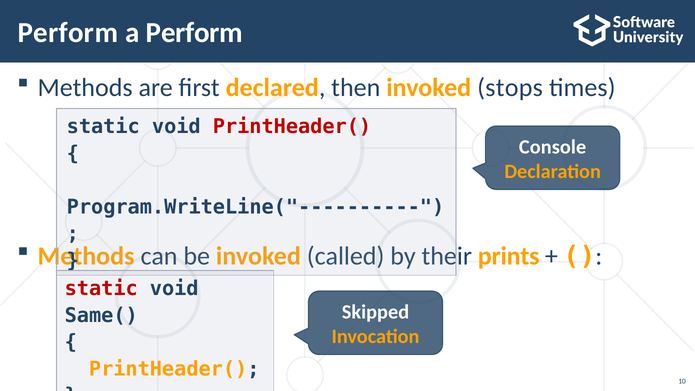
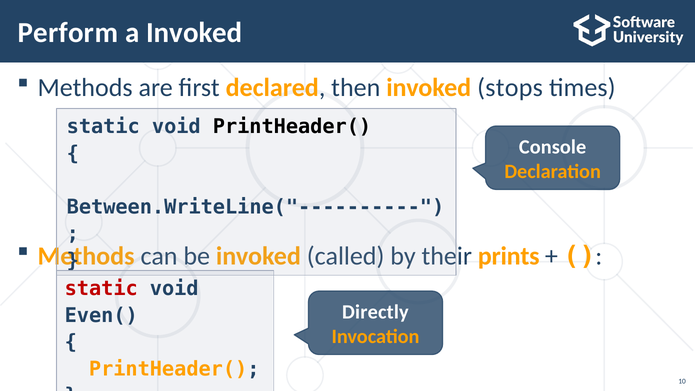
a Perform: Perform -> Invoked (194, 33)
PrintHeader( colour: red -> black (292, 127)
Program.WriteLine("----------: Program.WriteLine("---------- -> Between.WriteLine("---------- (255, 207)
Skipped: Skipped -> Directly (375, 312)
Same(: Same( -> Even( (101, 315)
